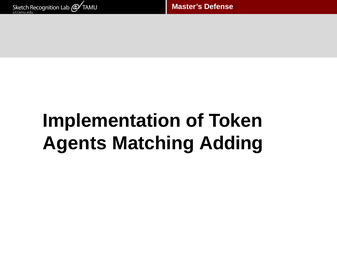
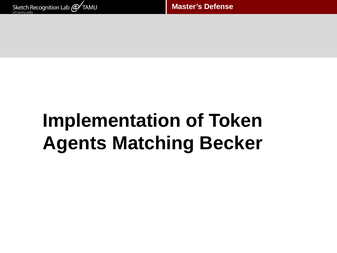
Adding: Adding -> Becker (231, 143)
